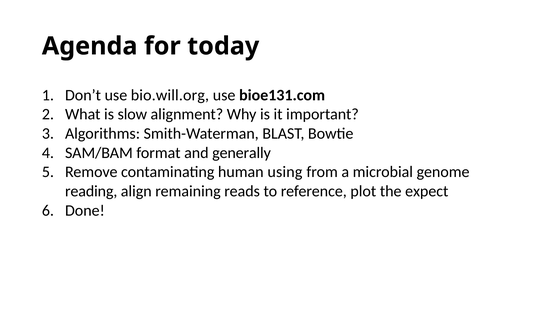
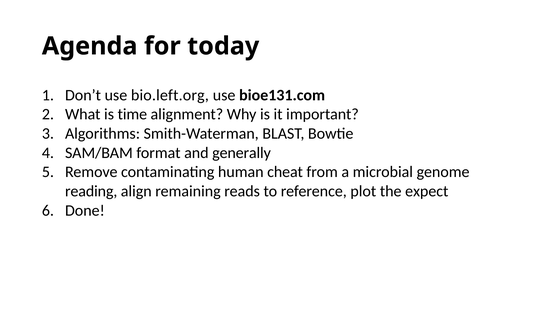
bio.will.org: bio.will.org -> bio.left.org (170, 95)
slow: slow -> time (132, 114)
using: using -> cheat (285, 172)
